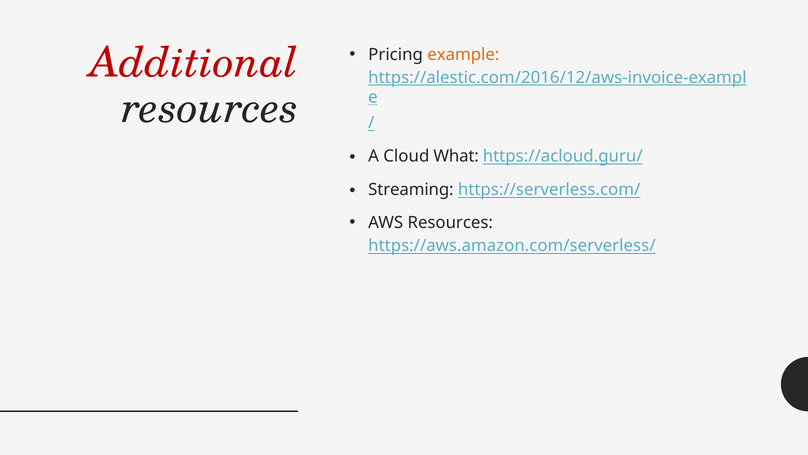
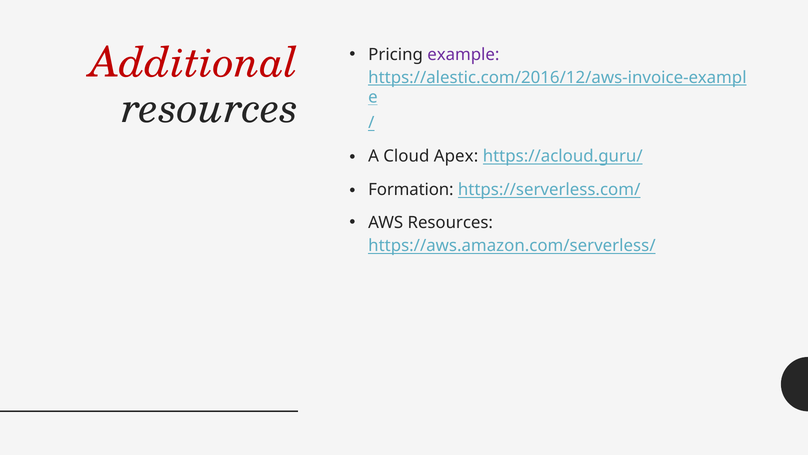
example colour: orange -> purple (463, 54)
What: What -> Apex (456, 156)
Streaming: Streaming -> Formation (411, 189)
